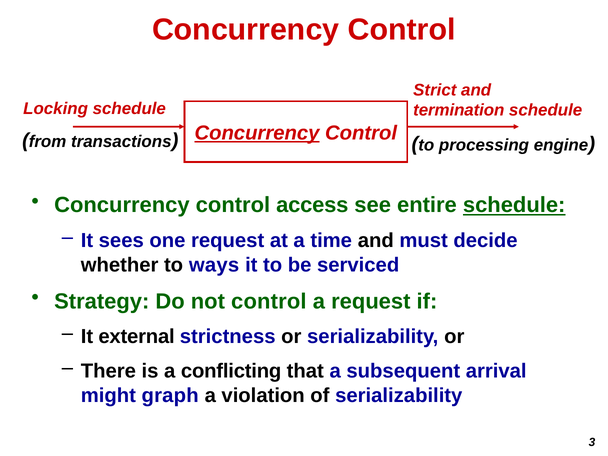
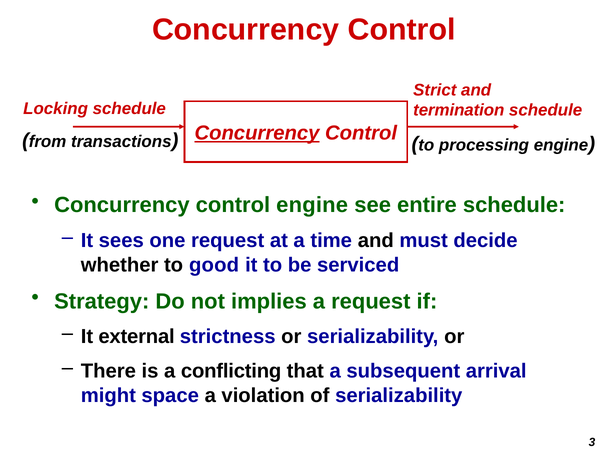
control access: access -> engine (312, 205)
schedule underline: present -> none (514, 205)
ways: ways -> good (214, 265)
not control: control -> implies (269, 301)
graph: graph -> space (170, 395)
